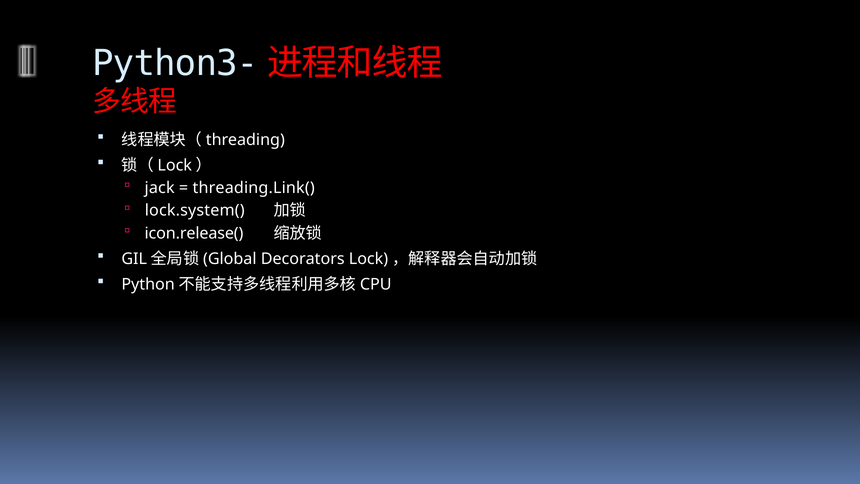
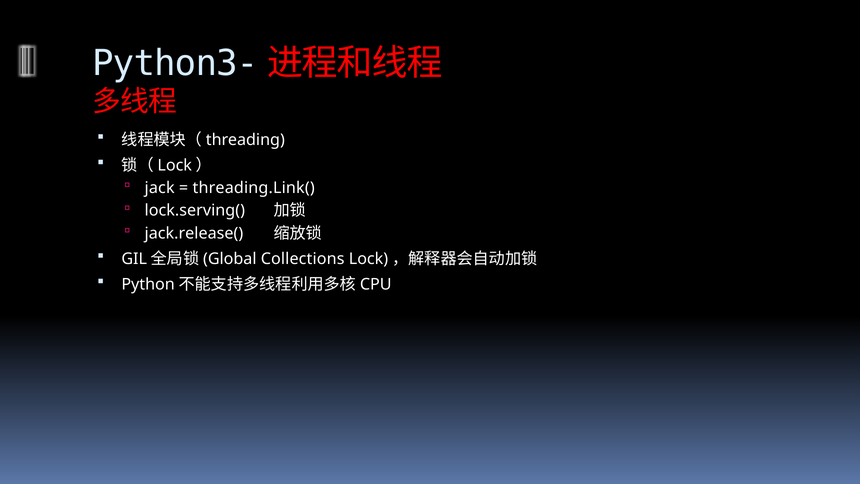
lock.system(: lock.system( -> lock.serving( (195, 211)
icon.release(: icon.release( -> jack.release( (194, 233)
Decorators: Decorators -> Collections (303, 259)
